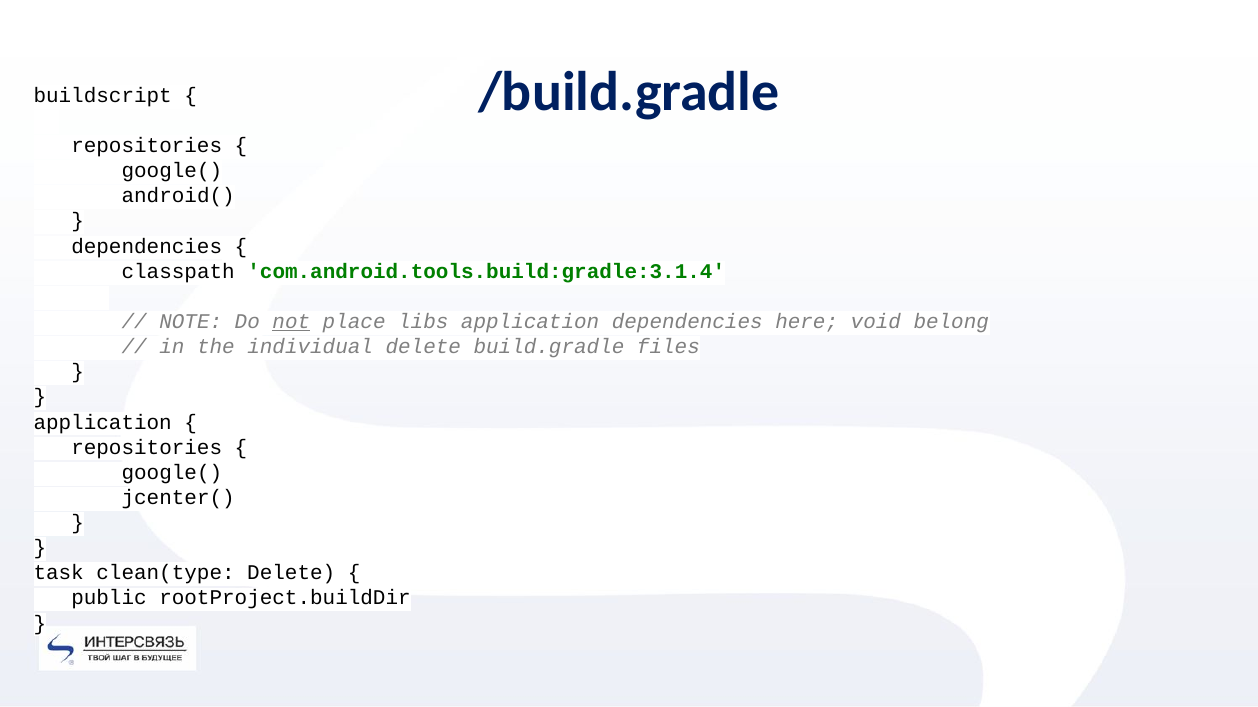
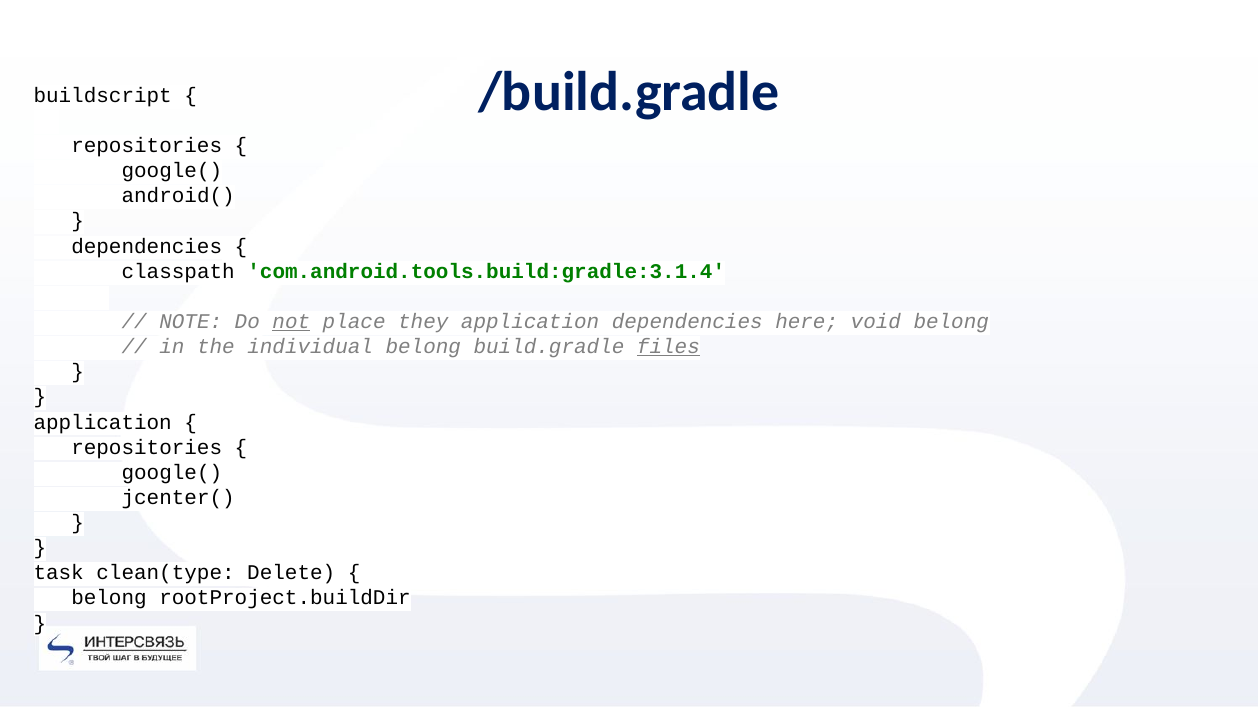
libs: libs -> they (423, 322)
individual delete: delete -> belong (423, 347)
files underline: none -> present (668, 347)
public: public -> belong (109, 599)
